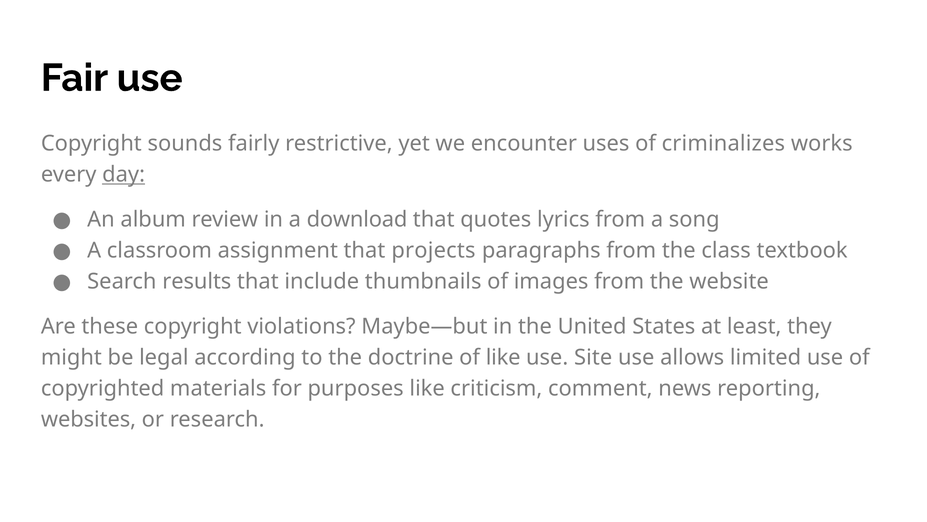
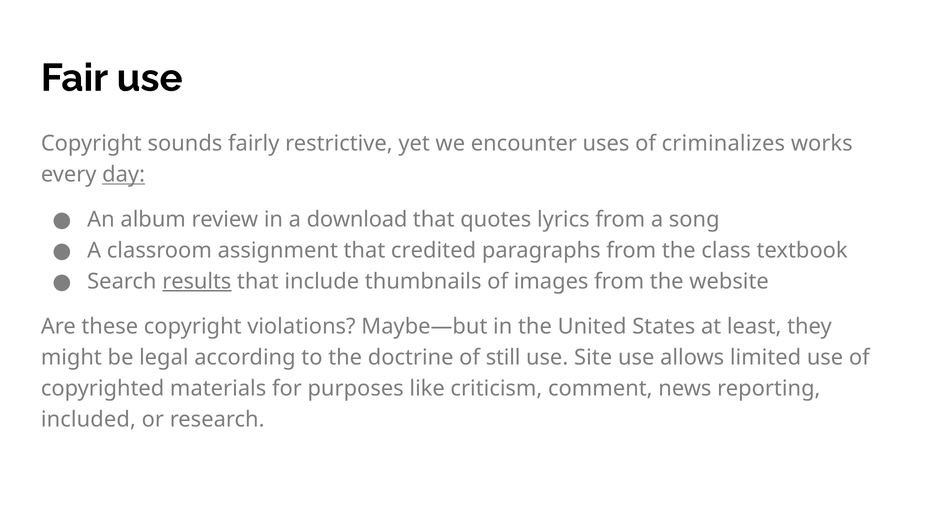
projects: projects -> credited (434, 250)
results underline: none -> present (197, 281)
of like: like -> still (503, 357)
websites: websites -> included (88, 419)
